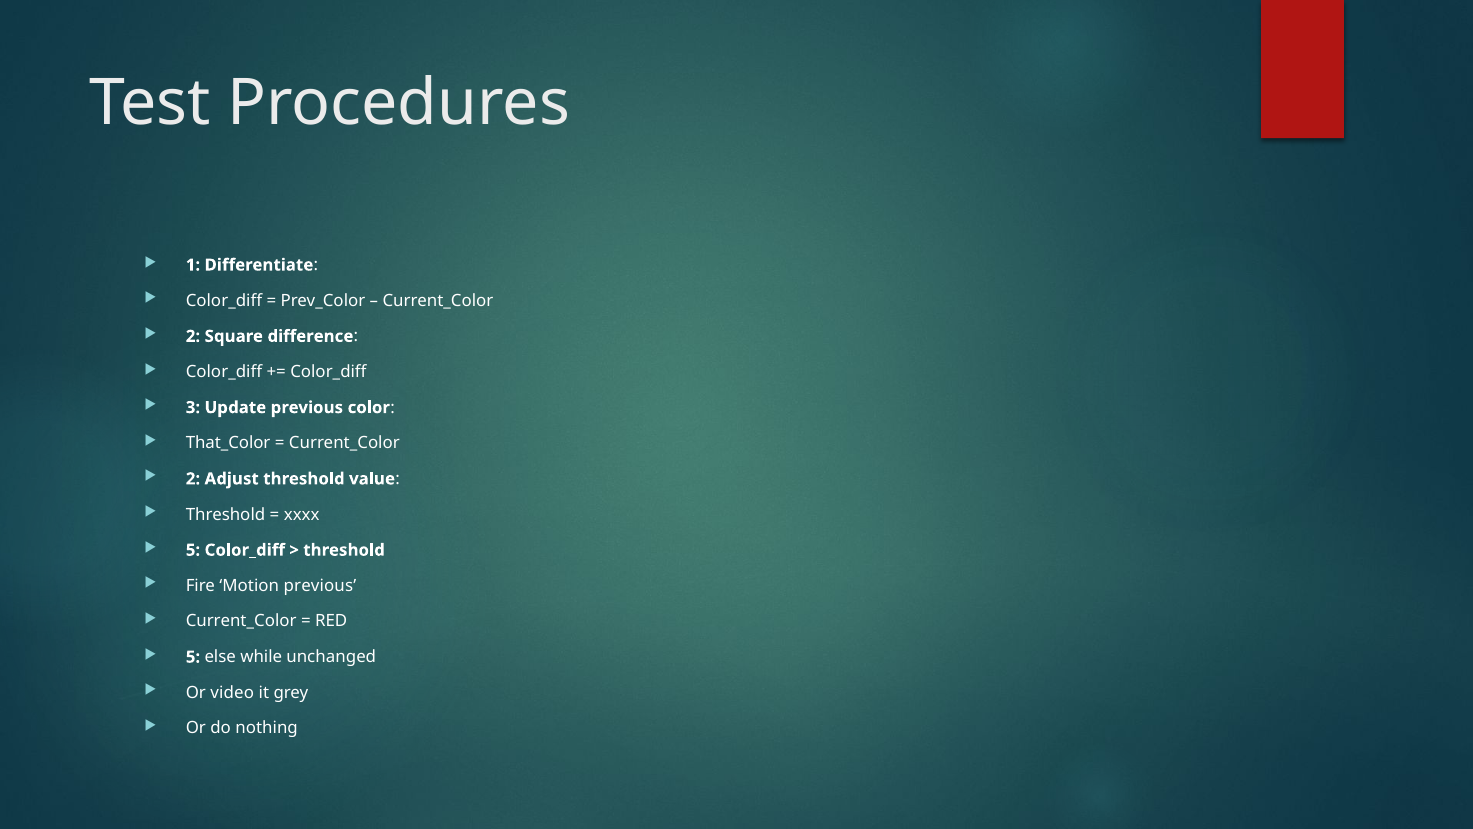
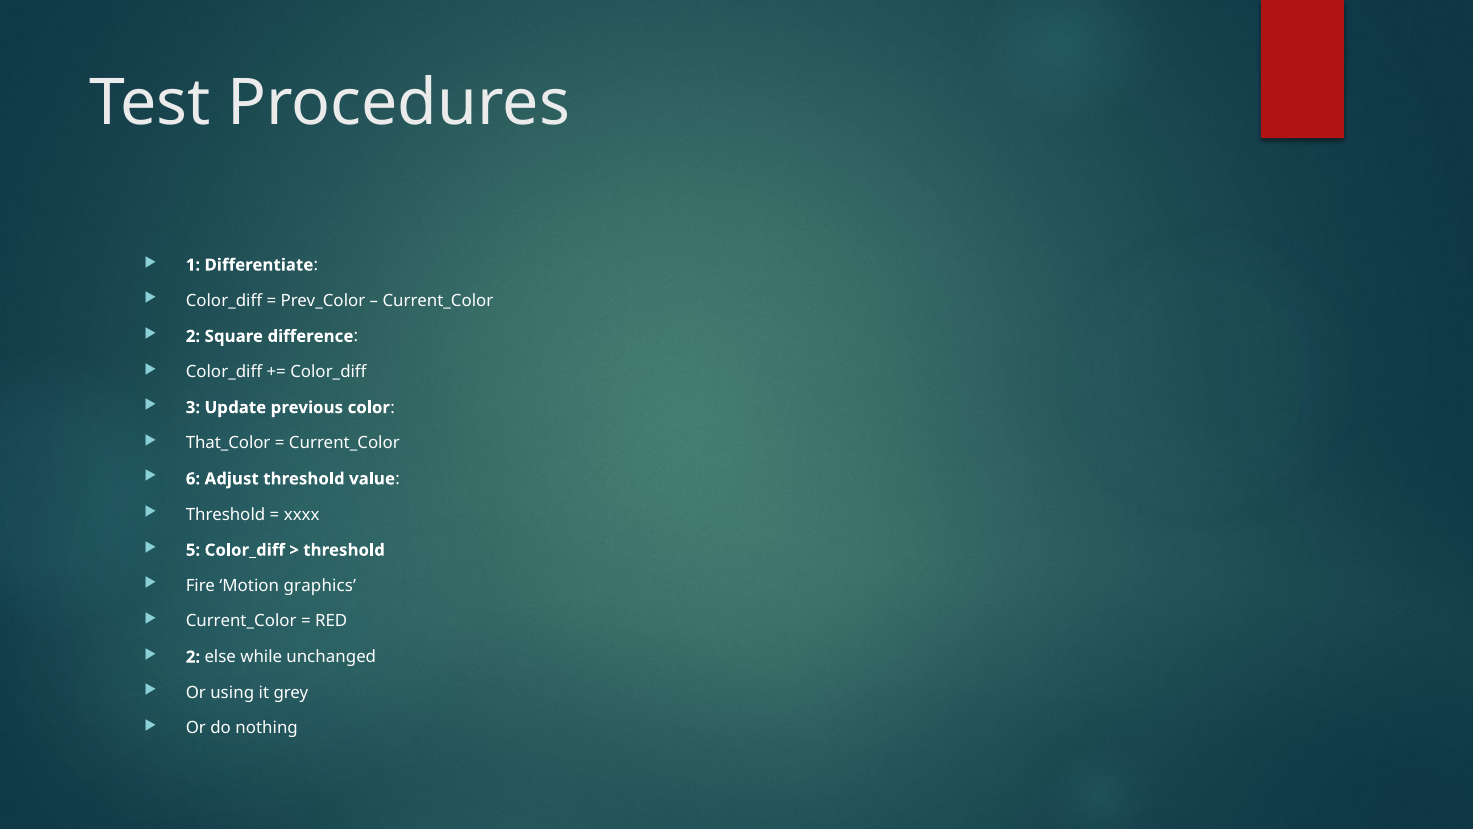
2: 2 -> 6 (193, 479)
Motion previous: previous -> graphics (320, 585)
5: 5 -> 2 (193, 657)
video: video -> using (232, 692)
